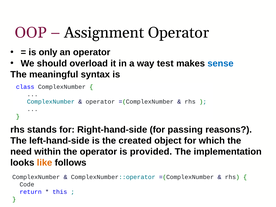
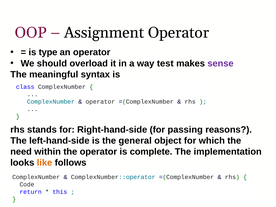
only: only -> type (48, 52)
sense colour: blue -> purple (221, 63)
created: created -> general (135, 141)
provided: provided -> complete (151, 152)
